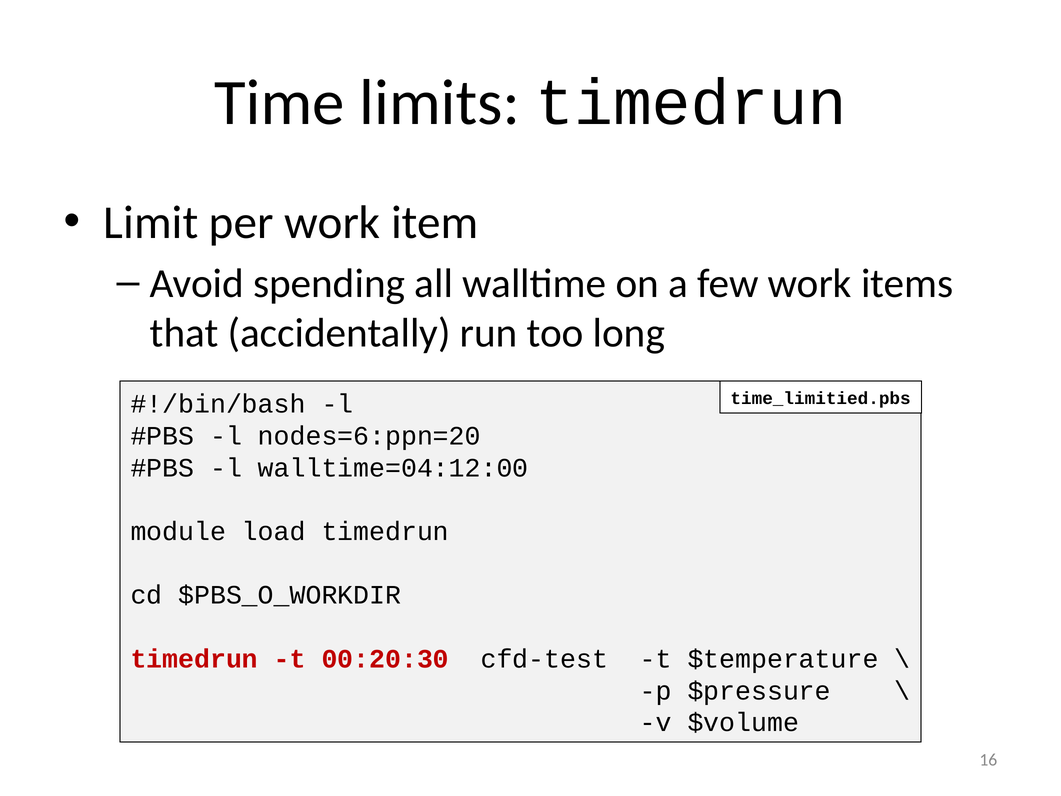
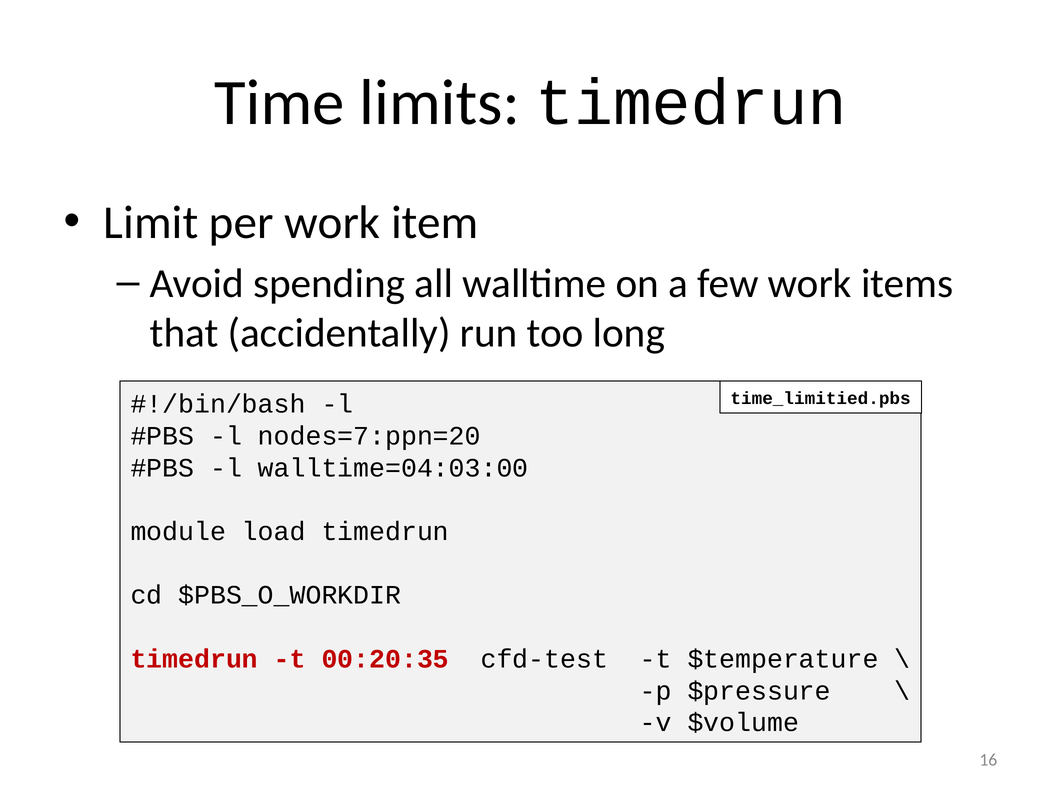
nodes=6:ppn=20: nodes=6:ppn=20 -> nodes=7:ppn=20 (369, 436)
walltime=04:12:00: walltime=04:12:00 -> walltime=04:03:00 (393, 468)
00:20:30: 00:20:30 -> 00:20:35 (385, 659)
